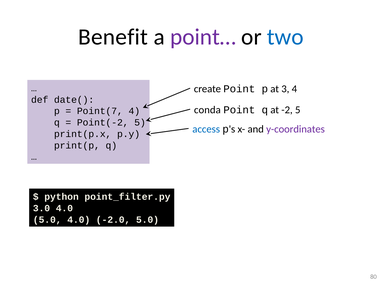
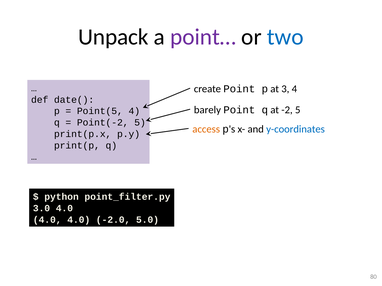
Benefit: Benefit -> Unpack (113, 37)
conda: conda -> barely (207, 110)
Point(7: Point(7 -> Point(5 (100, 111)
access colour: blue -> orange (206, 129)
y-coordinates colour: purple -> blue (296, 129)
5.0: 5.0 -> 4.0 (47, 220)
